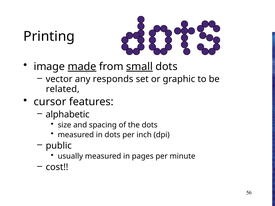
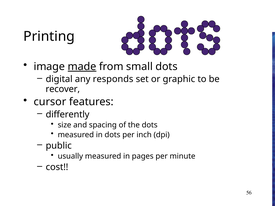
small underline: present -> none (139, 67)
vector: vector -> digital (59, 79)
related: related -> recover (63, 89)
alphabetic: alphabetic -> differently (68, 115)
